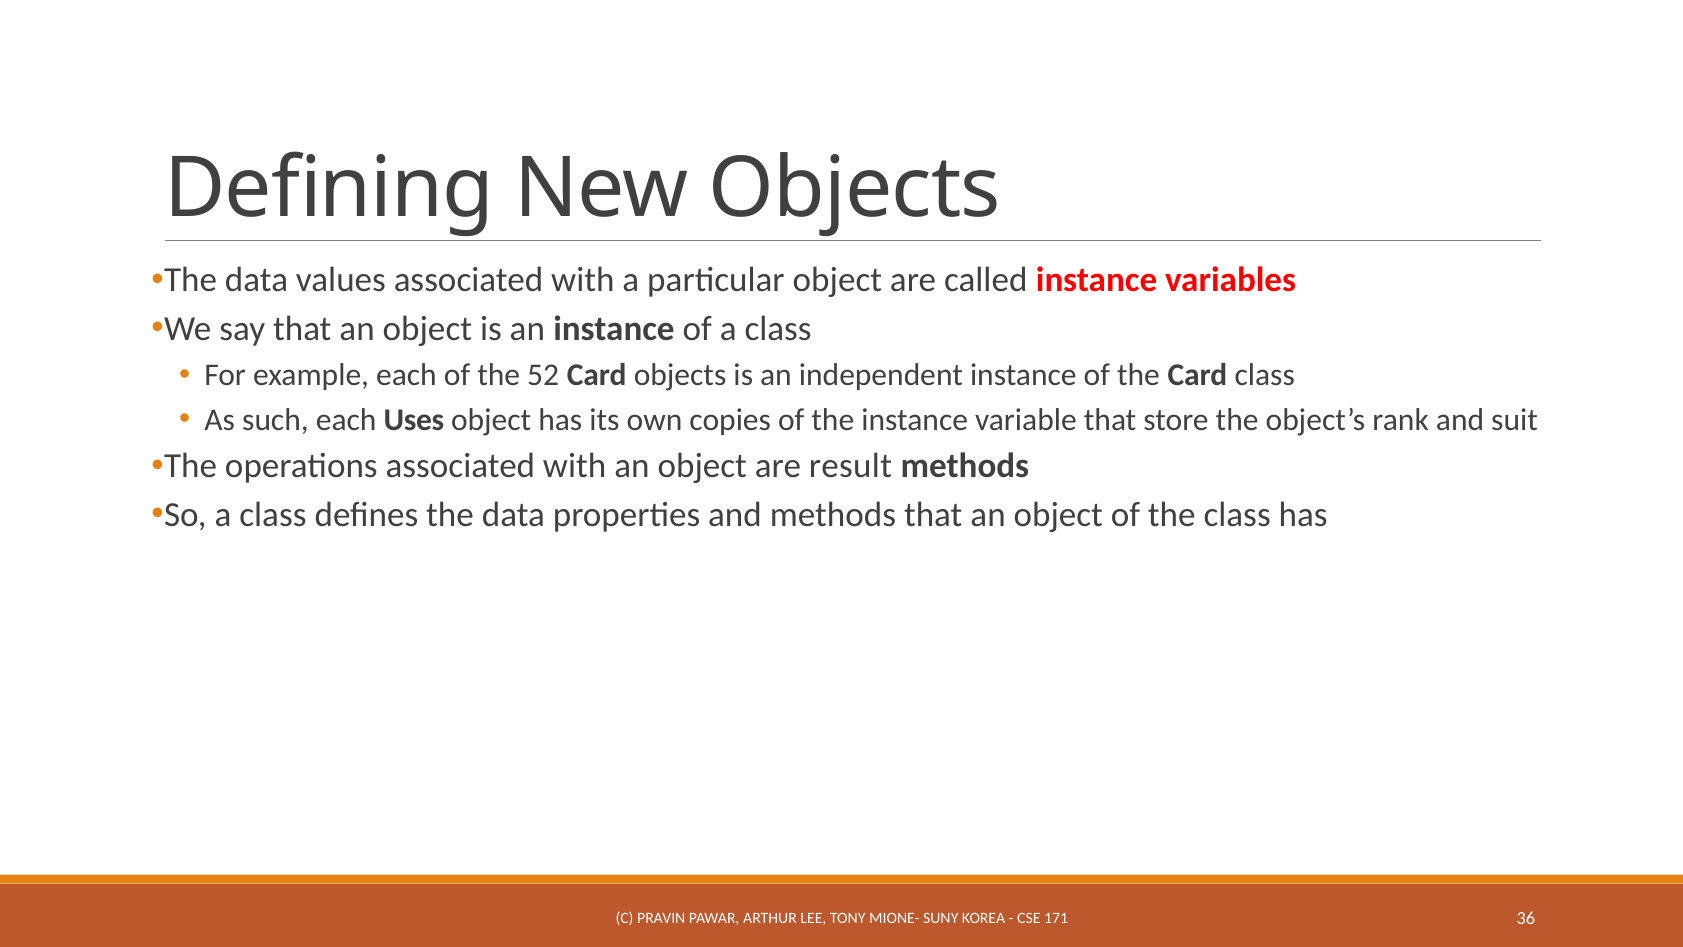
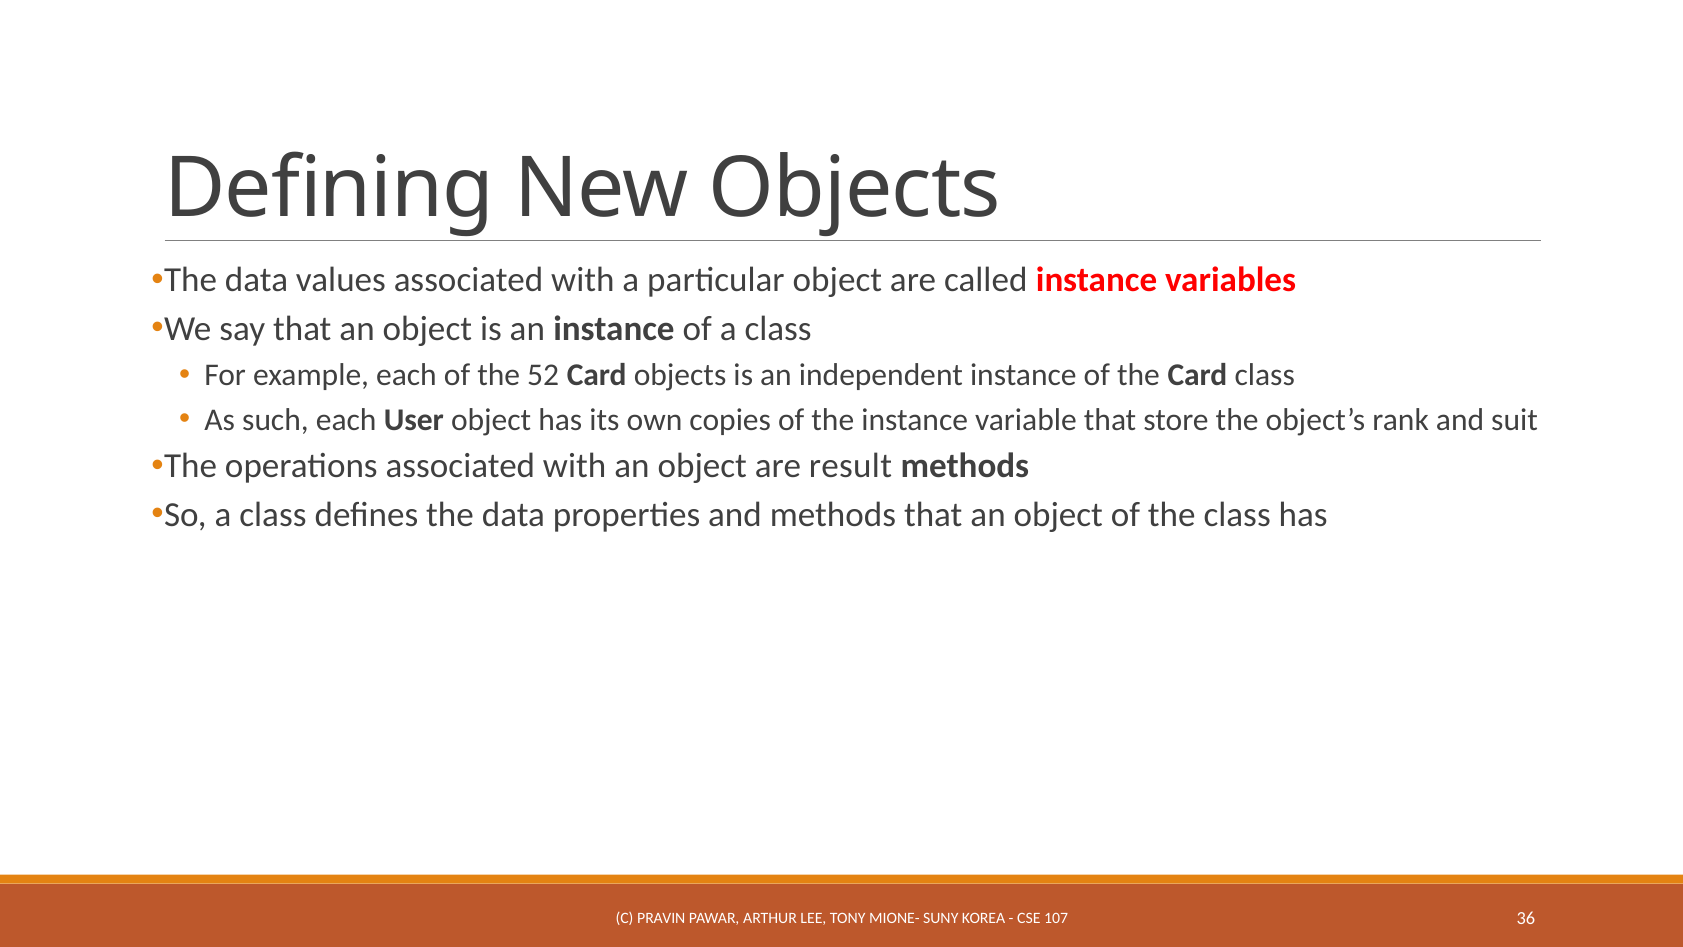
Uses: Uses -> User (414, 419)
171: 171 -> 107 (1056, 918)
